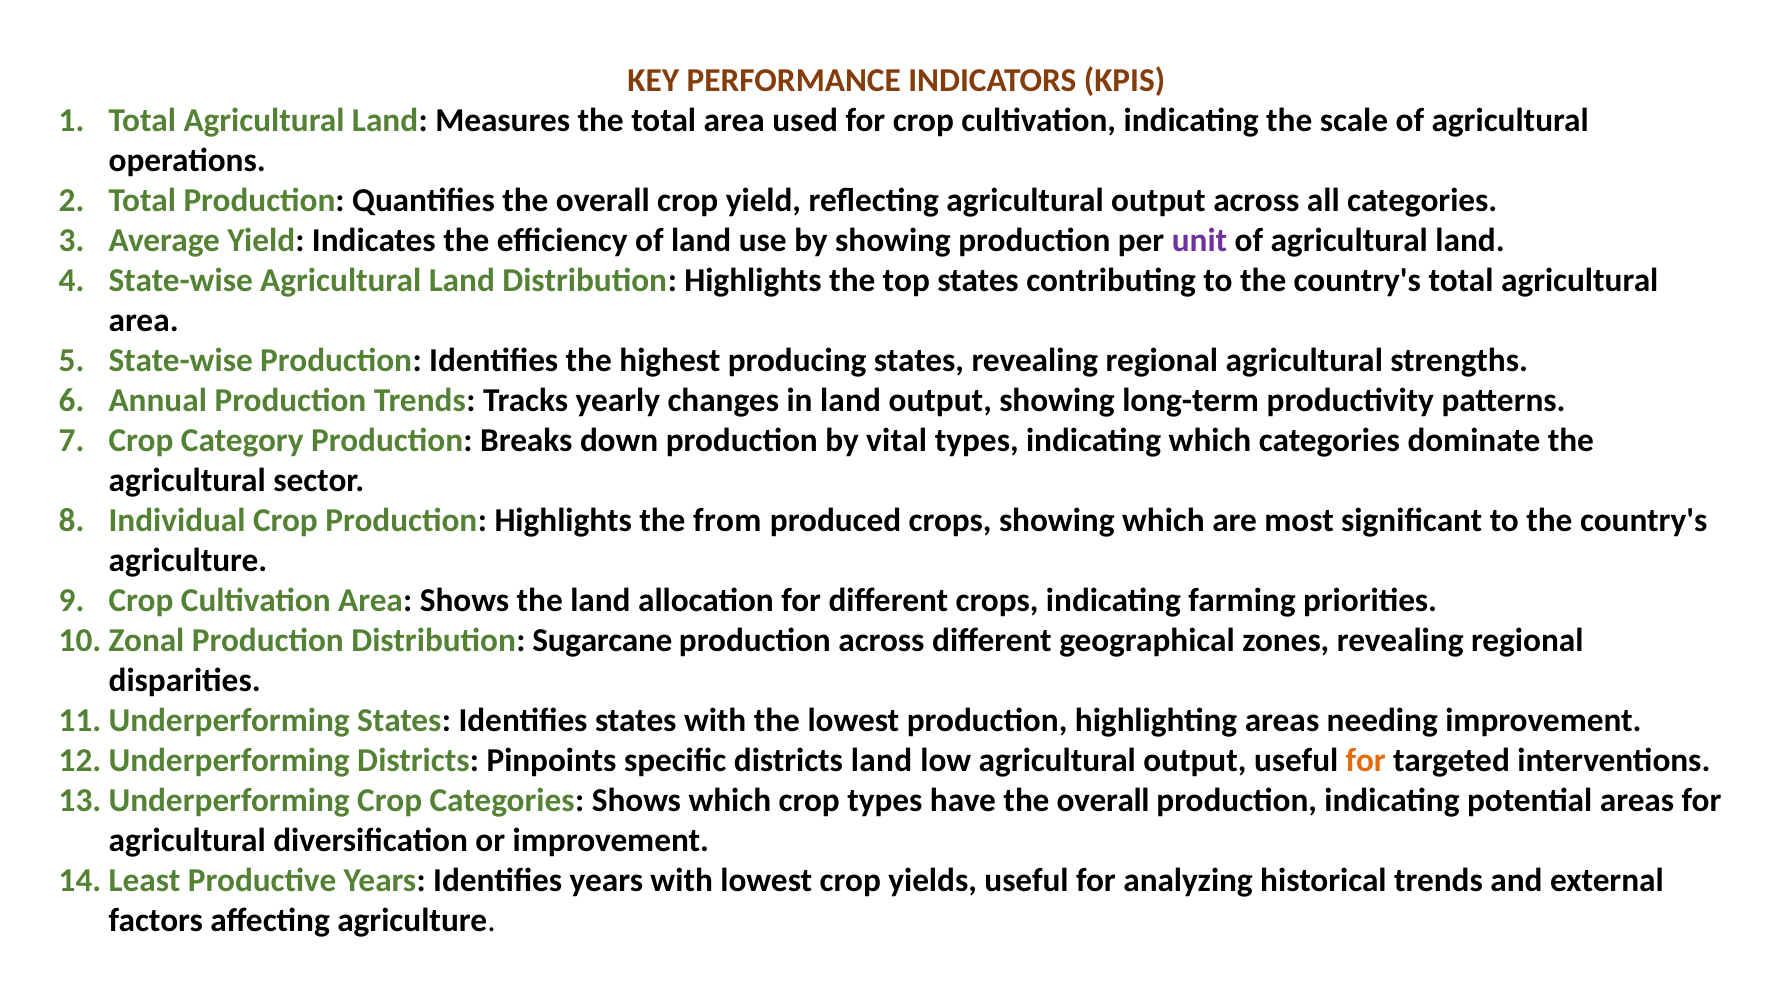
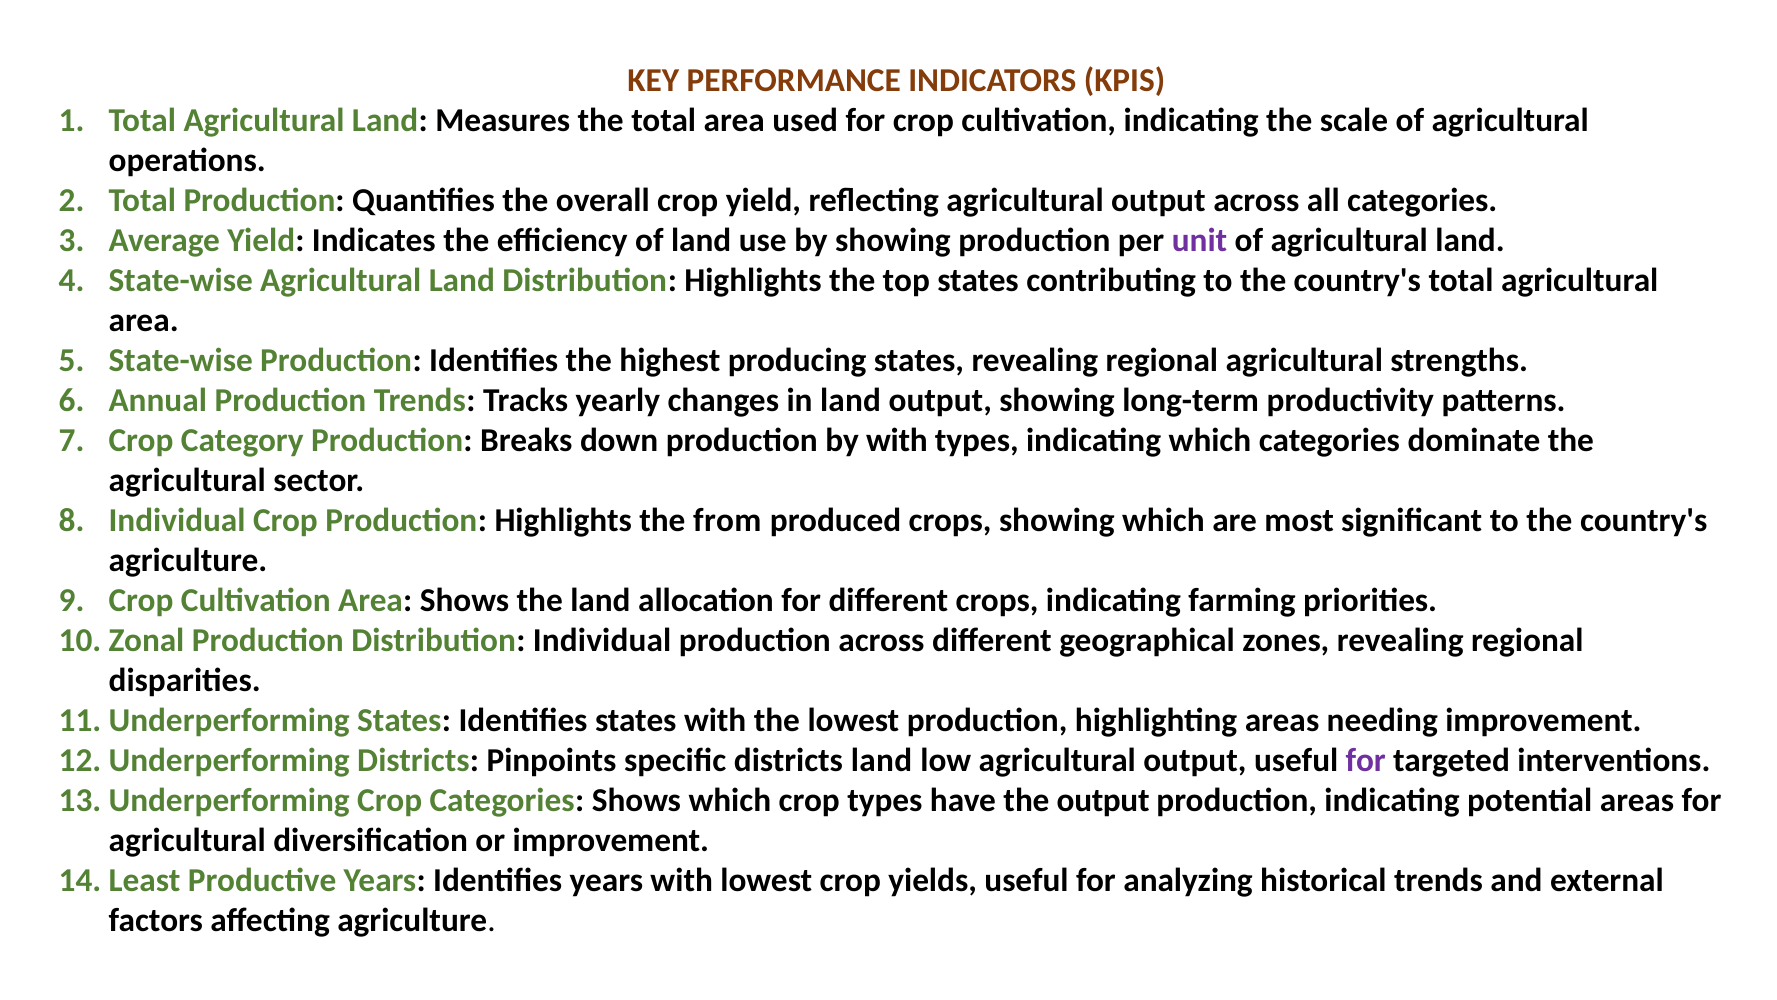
by vital: vital -> with (897, 441)
Distribution Sugarcane: Sugarcane -> Individual (602, 640)
for colour: orange -> purple (1366, 760)
have the overall: overall -> output (1103, 800)
